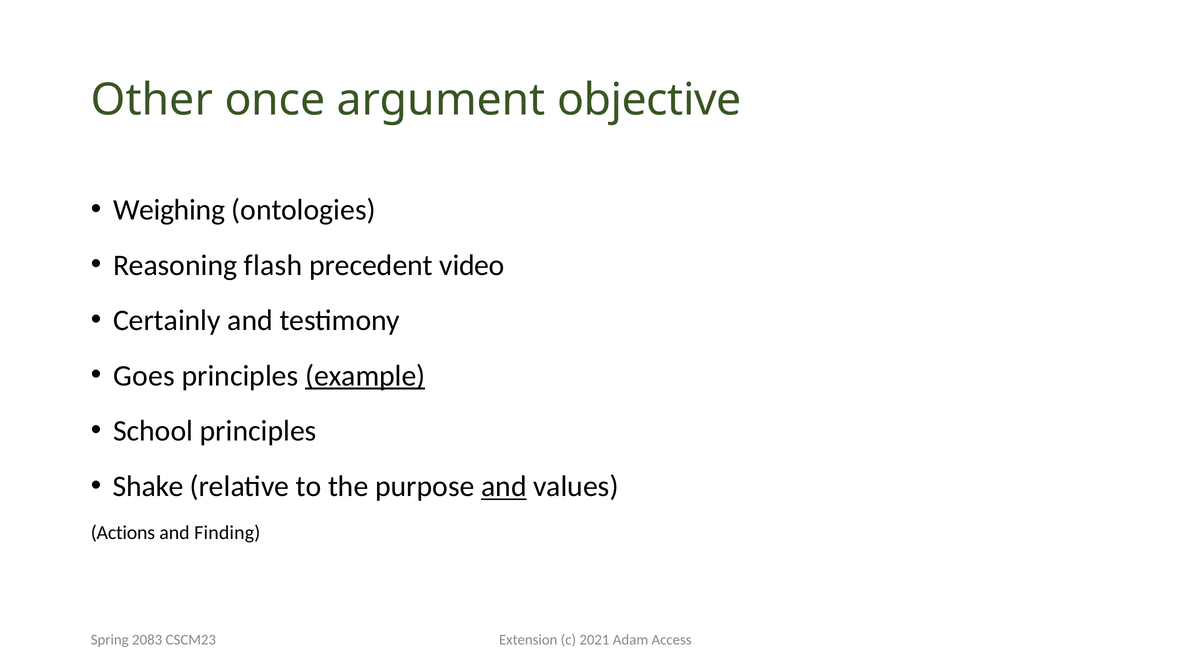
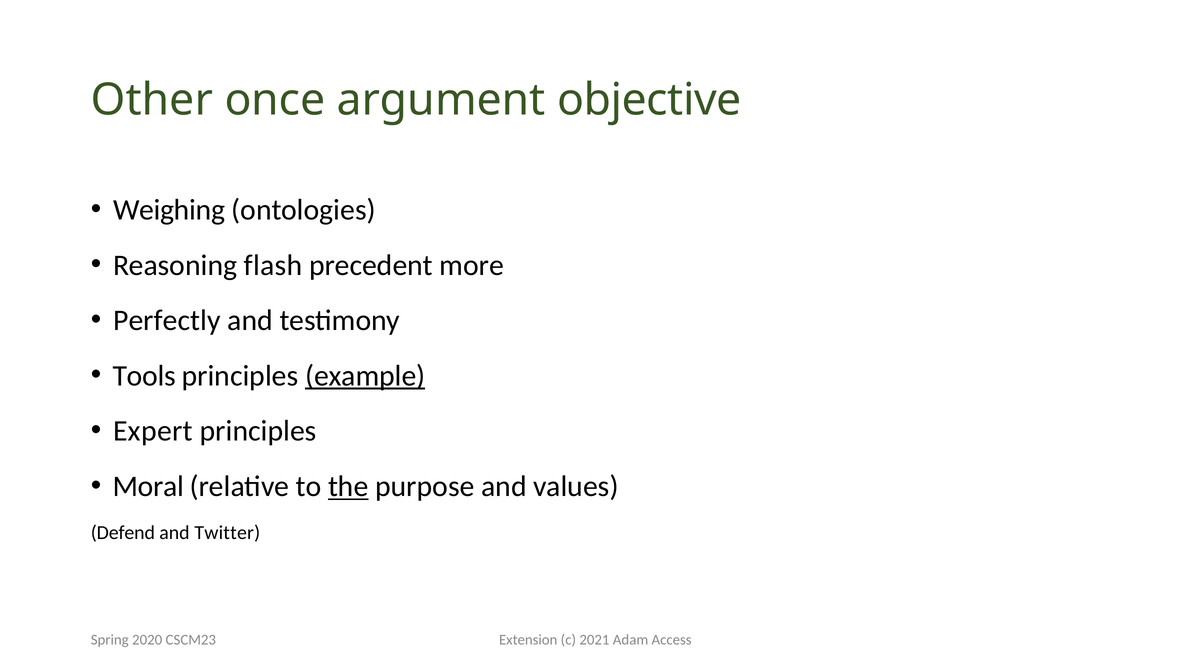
video: video -> more (472, 265)
Certainly: Certainly -> Perfectly (167, 320)
Goes: Goes -> Tools (144, 376)
School: School -> Expert (153, 431)
Shake: Shake -> Moral (148, 486)
the underline: none -> present (348, 486)
and underline: present -> none (504, 486)
Actions: Actions -> Defend (123, 532)
Finding: Finding -> Twitter (227, 532)
2083: 2083 -> 2020 (147, 640)
